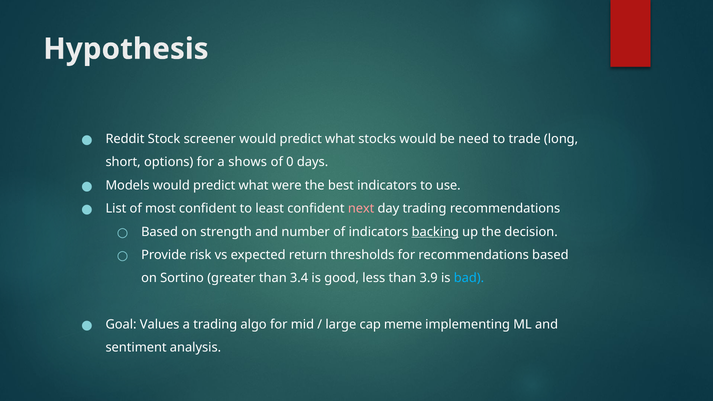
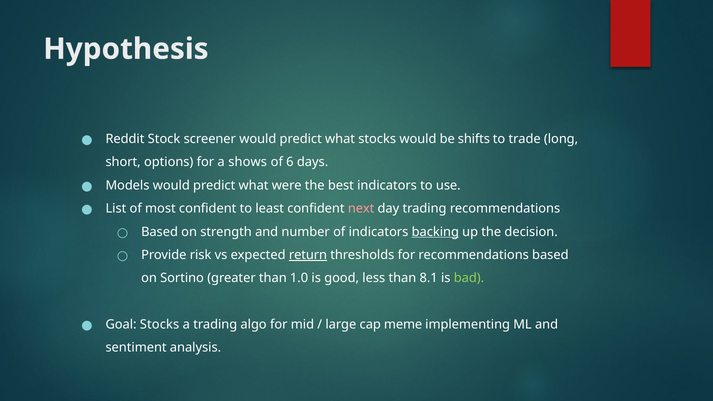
need: need -> shifts (474, 139)
0: 0 -> 6 (290, 162)
return underline: none -> present (308, 255)
3.4: 3.4 -> 1.0 (299, 278)
3.9: 3.9 -> 8.1 (429, 278)
bad colour: light blue -> light green (469, 278)
Goal Values: Values -> Stocks (160, 325)
